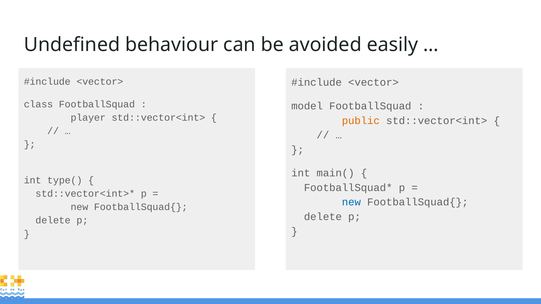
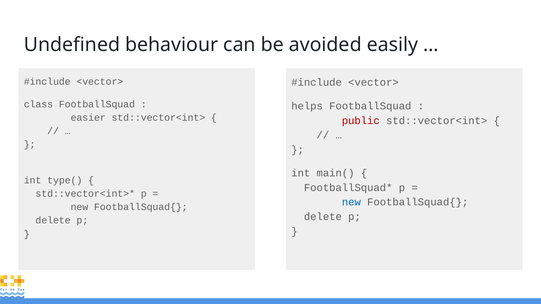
model: model -> helps (307, 106)
player: player -> easier (88, 118)
public colour: orange -> red (361, 121)
